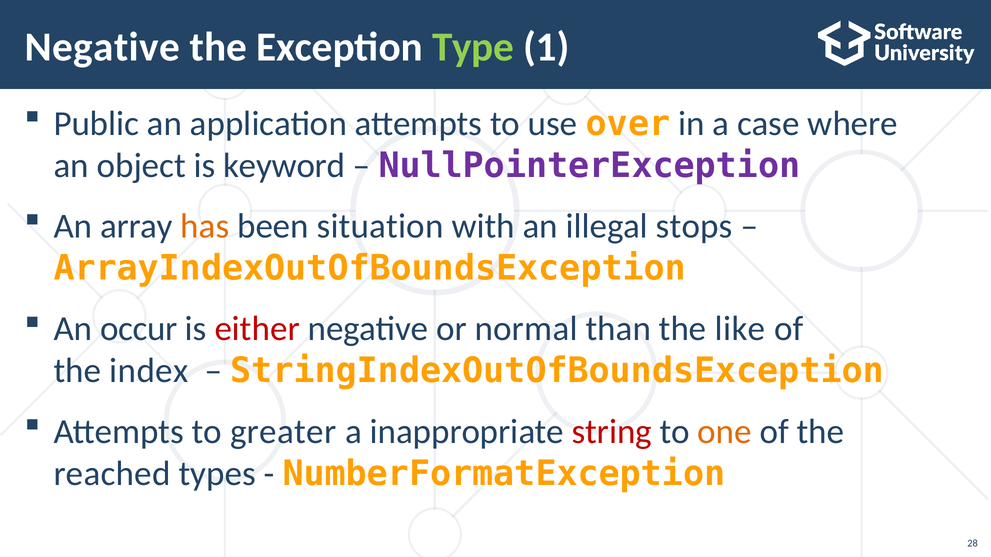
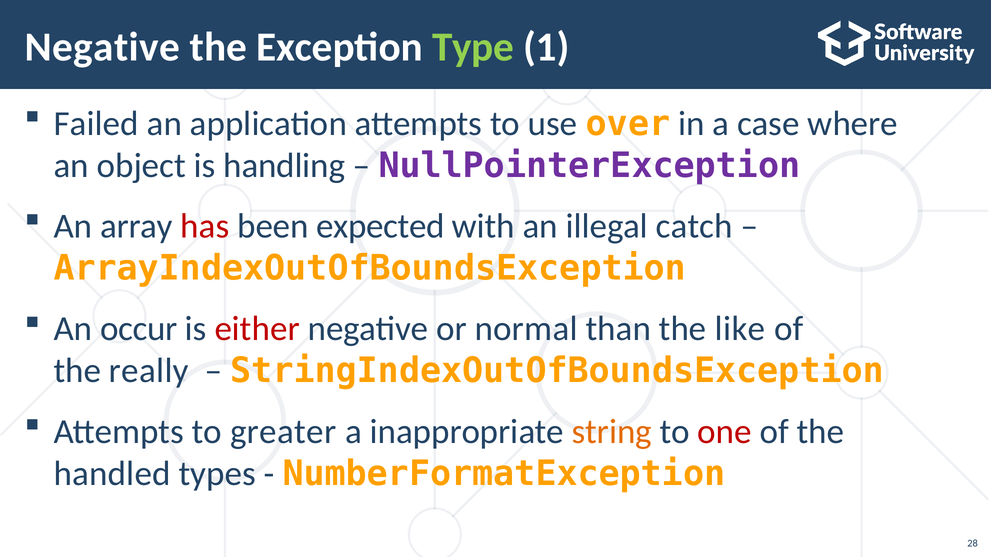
Public: Public -> Failed (96, 124)
keyword: keyword -> handling (284, 166)
has colour: orange -> red (205, 226)
situation: situation -> expected (380, 226)
stops: stops -> catch (694, 226)
index: index -> really (149, 371)
string colour: red -> orange (612, 432)
one colour: orange -> red (725, 432)
reached: reached -> handled (112, 474)
